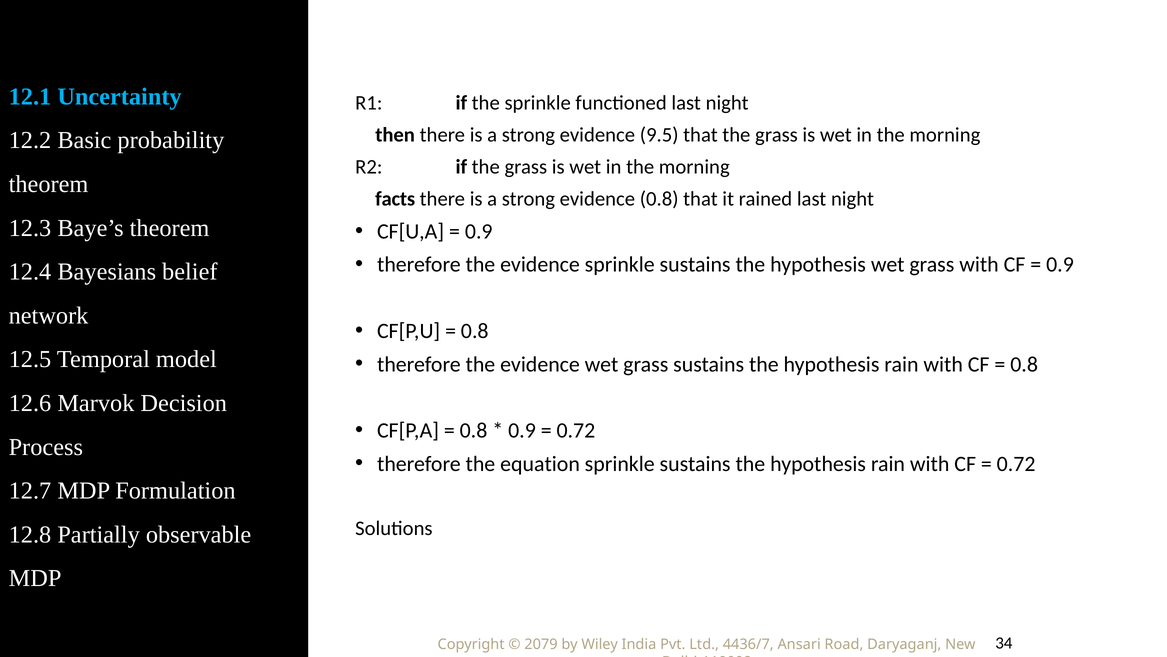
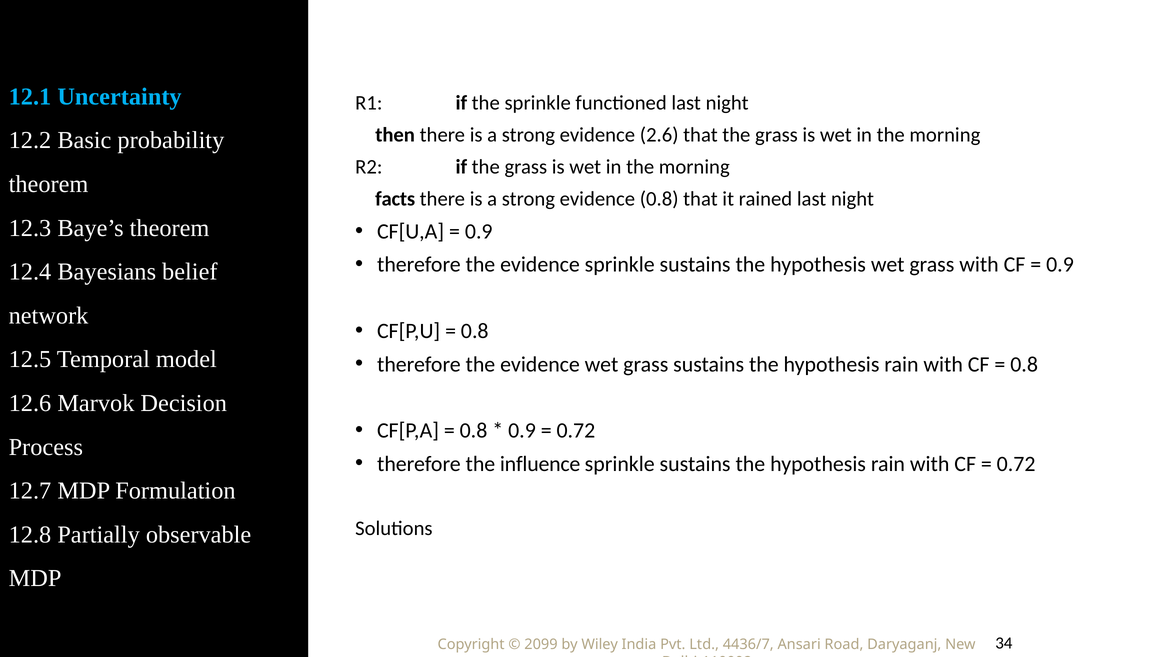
9.5: 9.5 -> 2.6 (659, 135)
equation: equation -> influence (540, 464)
2079: 2079 -> 2099 (541, 644)
